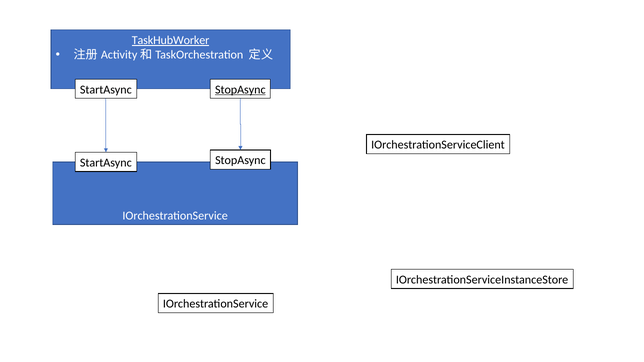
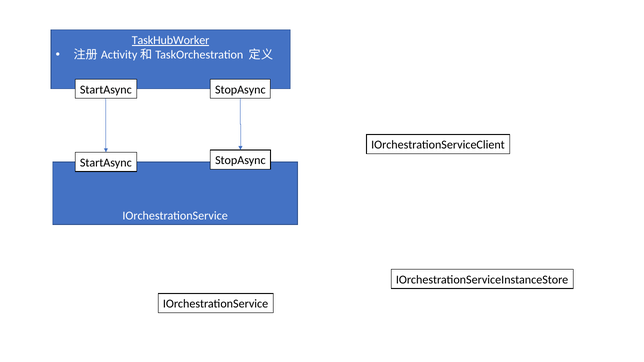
StopAsync underline: present -> none (240, 90)
